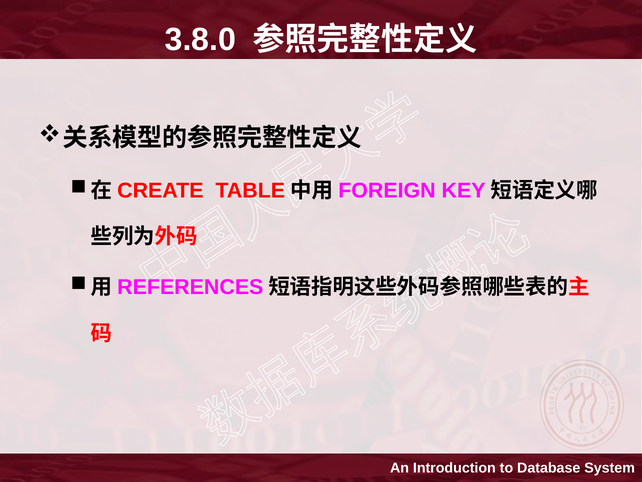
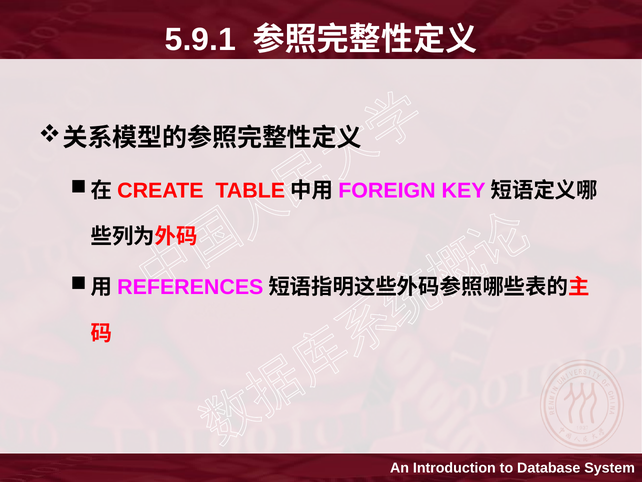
3.8.0: 3.8.0 -> 5.9.1 (200, 40)
